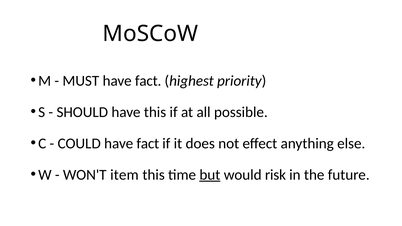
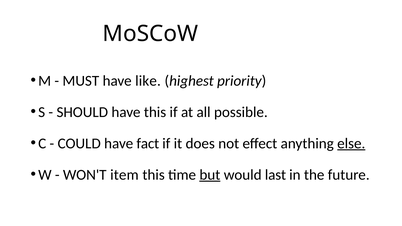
MUST have fact: fact -> like (148, 81)
else underline: none -> present (351, 143)
risk: risk -> last (275, 175)
